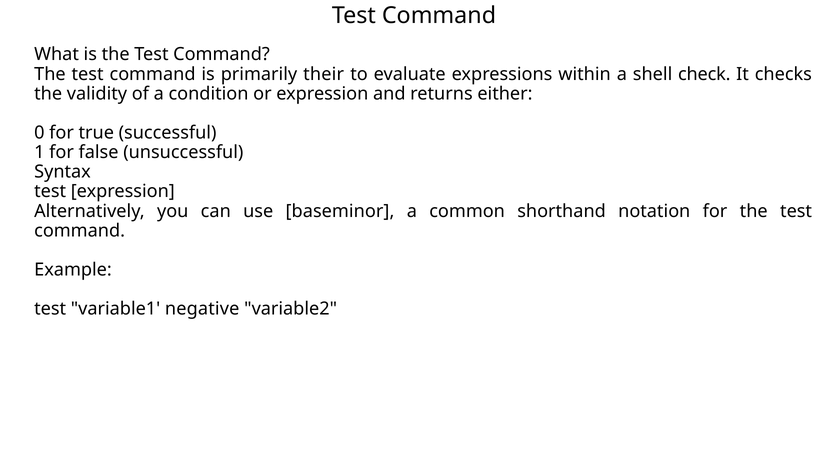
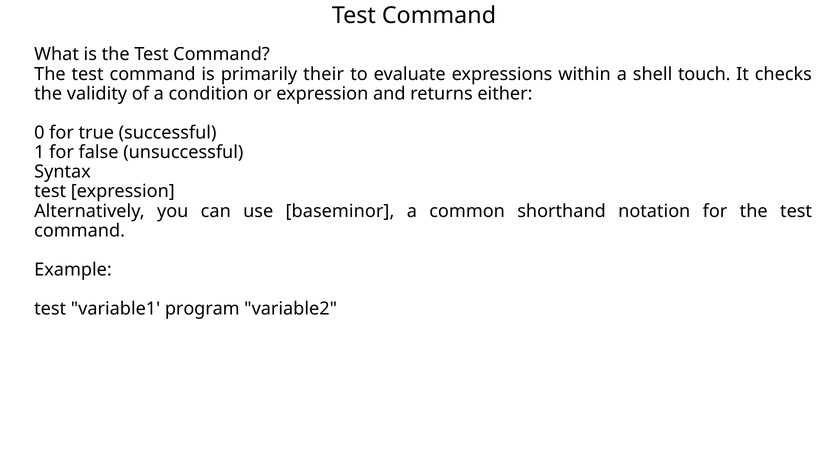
check: check -> touch (704, 74)
negative: negative -> program (202, 309)
